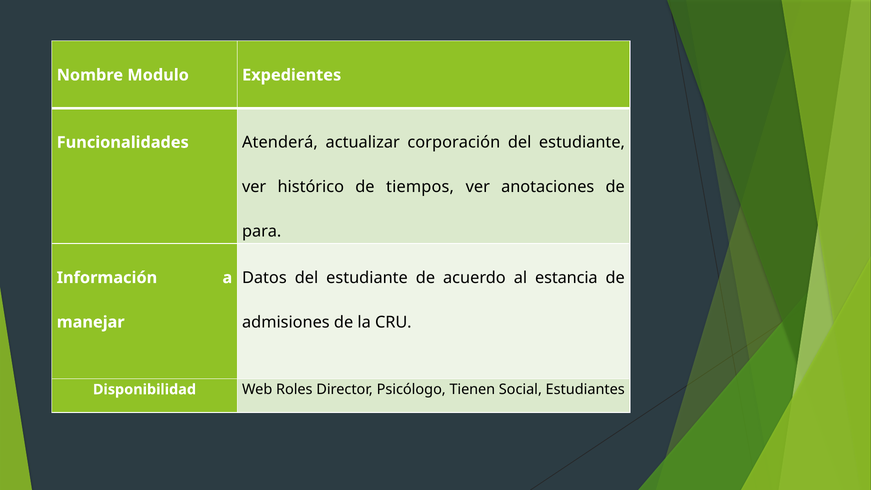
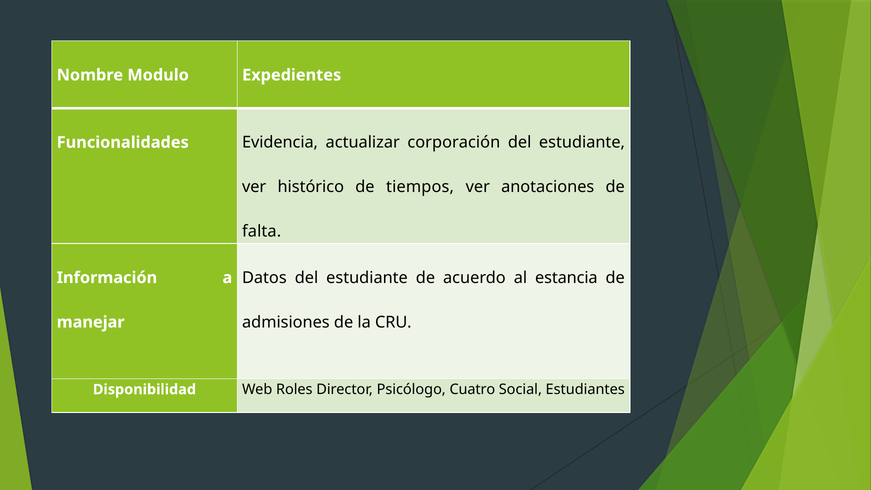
Atenderá: Atenderá -> Evidencia (280, 142)
para: para -> falta (262, 231)
Tienen: Tienen -> Cuatro (472, 389)
